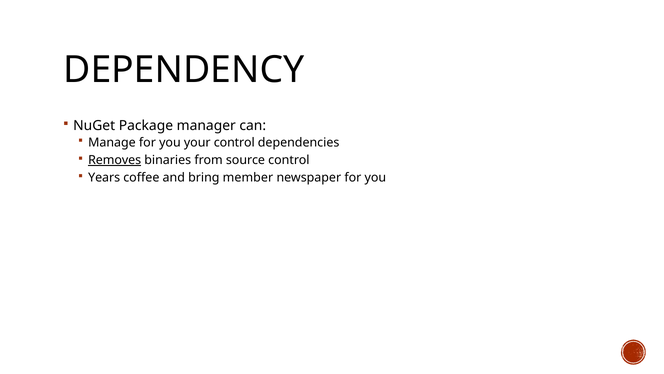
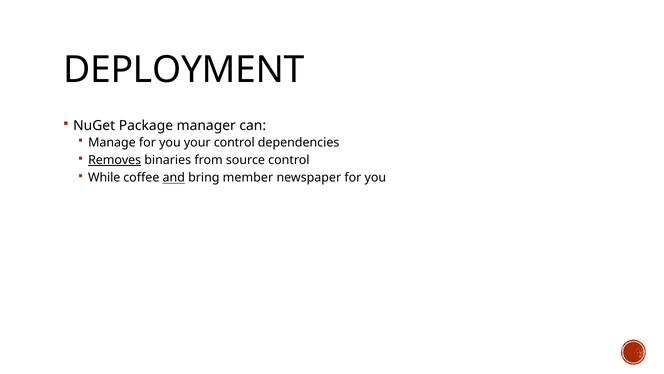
DEPENDENCY: DEPENDENCY -> DEPLOYMENT (184, 70)
Years: Years -> While (104, 178)
and underline: none -> present (174, 178)
